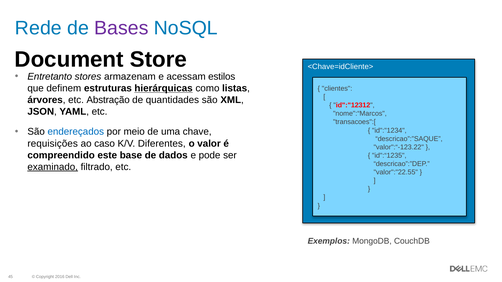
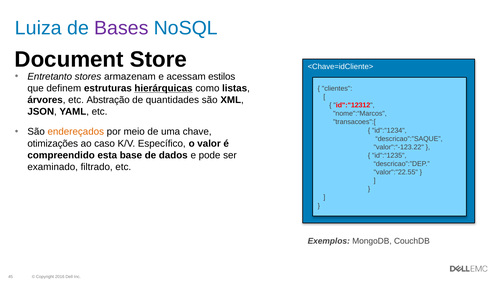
Rede: Rede -> Luiza (38, 28)
endereçados colour: blue -> orange (76, 132)
requisições: requisições -> otimizações (53, 144)
Diferentes: Diferentes -> Específico (162, 144)
este: este -> esta (107, 155)
examinado underline: present -> none (53, 167)
